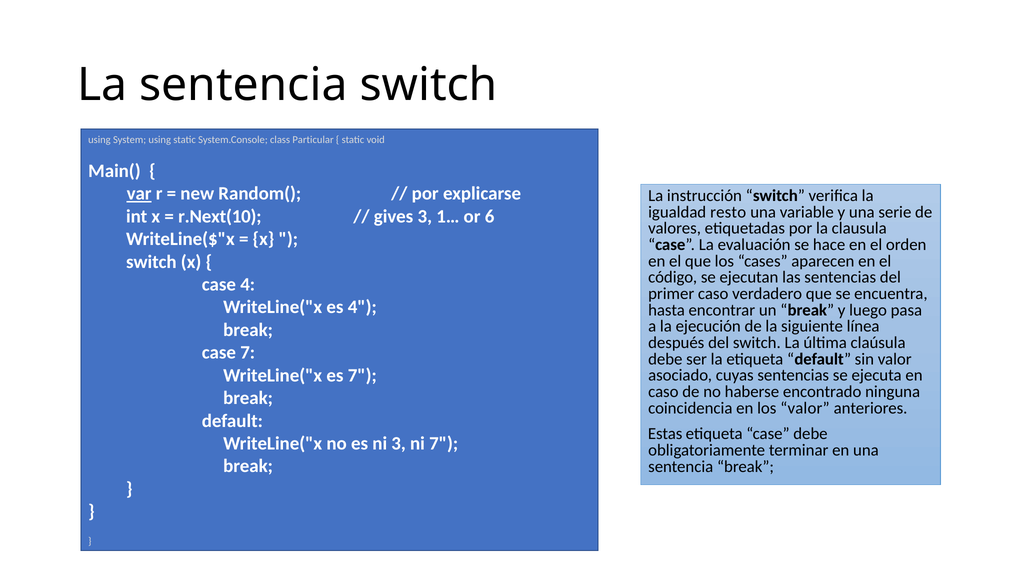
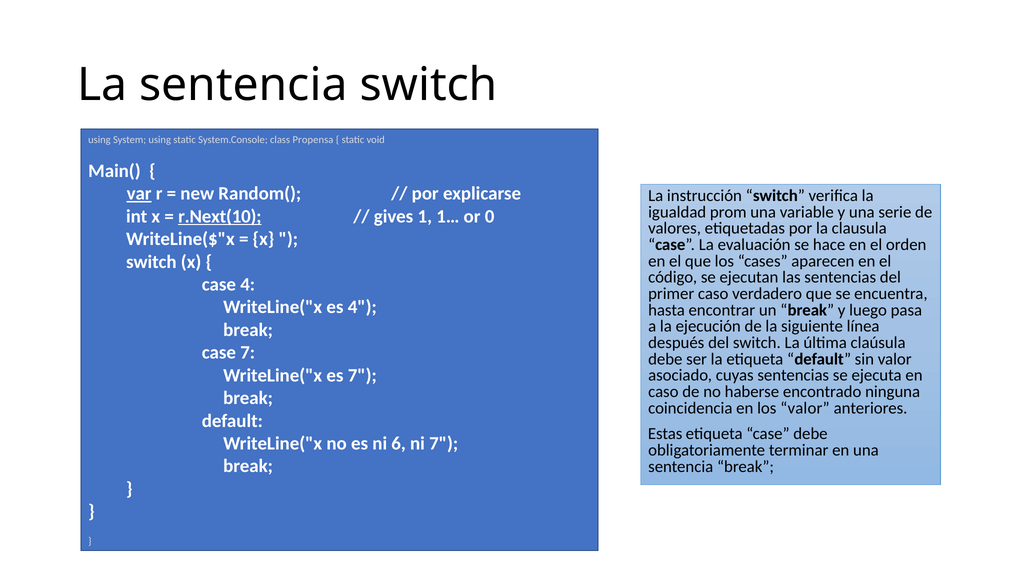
Particular: Particular -> Propensa (313, 140)
resto: resto -> prom (728, 212)
r.Next(10 underline: none -> present (220, 216)
gives 3: 3 -> 1 (425, 216)
6: 6 -> 0 (490, 216)
ni 3: 3 -> 6 (399, 444)
